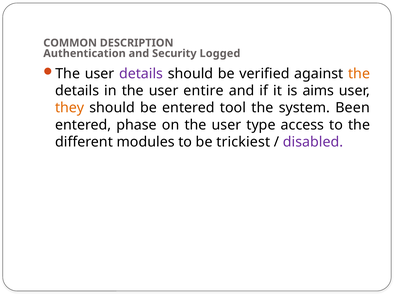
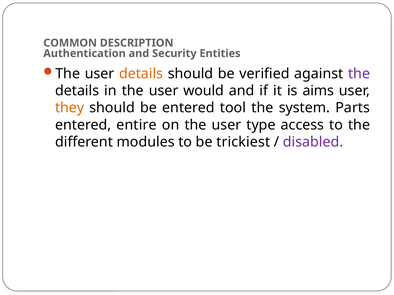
Logged: Logged -> Entities (220, 54)
details colour: purple -> orange (141, 74)
the colour: orange -> purple (359, 74)
entire: entire -> would (204, 91)
Been: Been -> Parts (353, 108)
phase: phase -> entire (137, 125)
